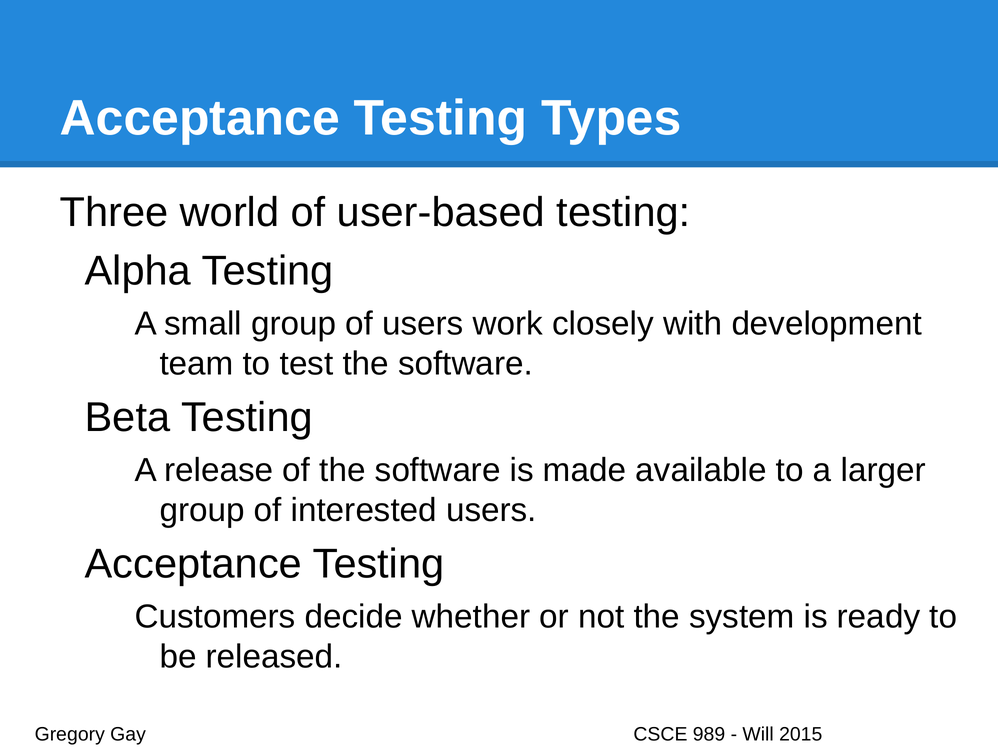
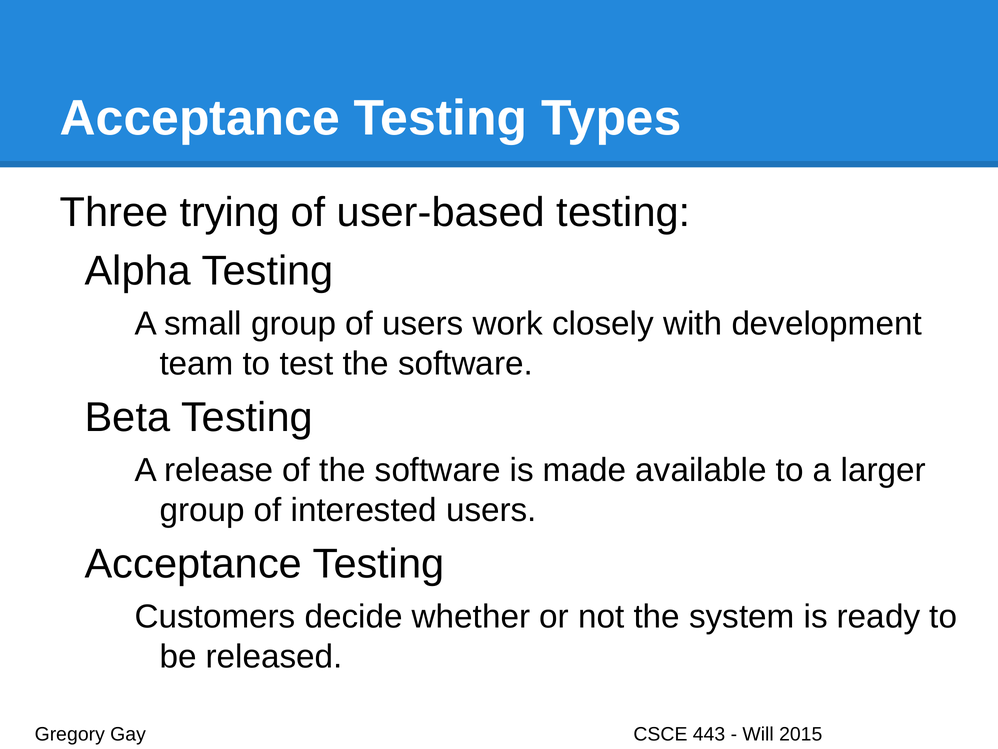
world: world -> trying (230, 212)
989: 989 -> 443 (709, 734)
